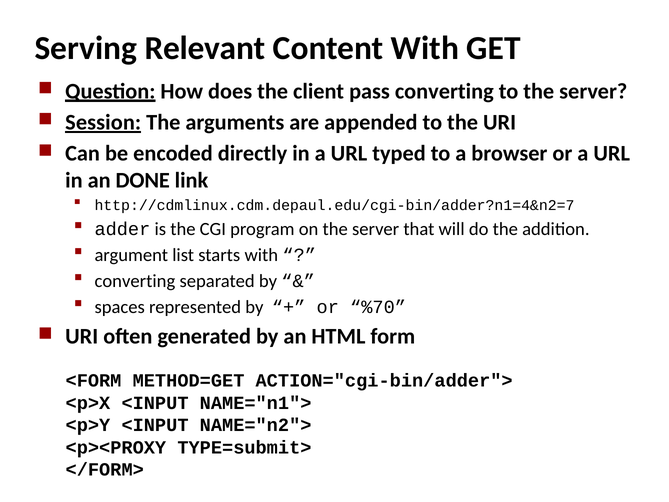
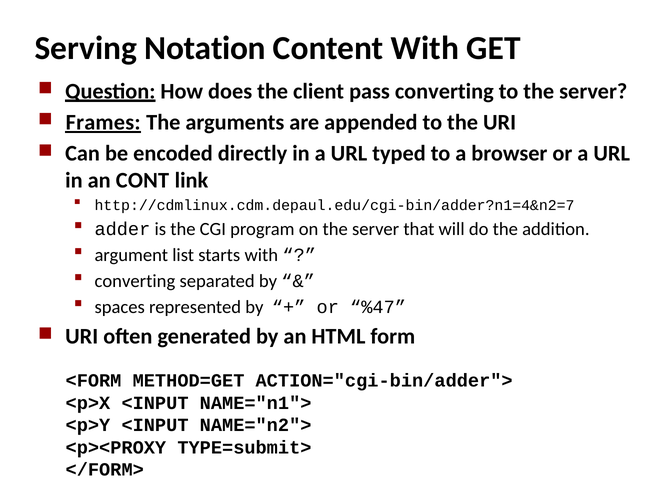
Relevant: Relevant -> Notation (205, 48)
Session: Session -> Frames (103, 122)
DONE: DONE -> CONT (143, 180)
%70: %70 -> %47 (378, 307)
